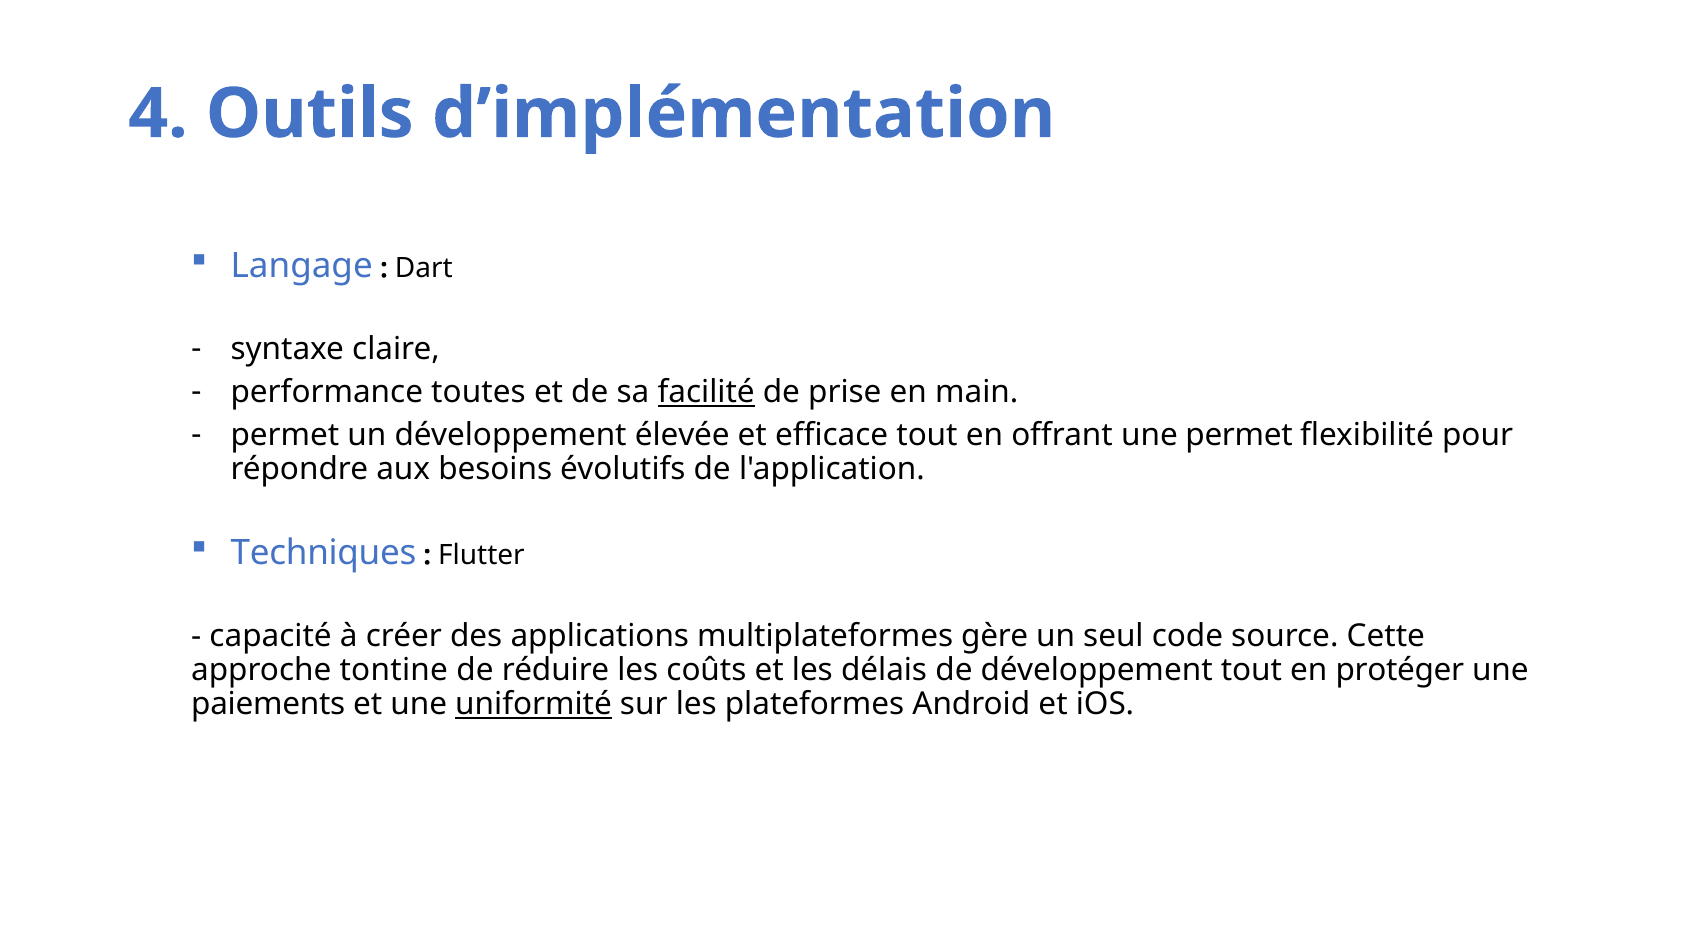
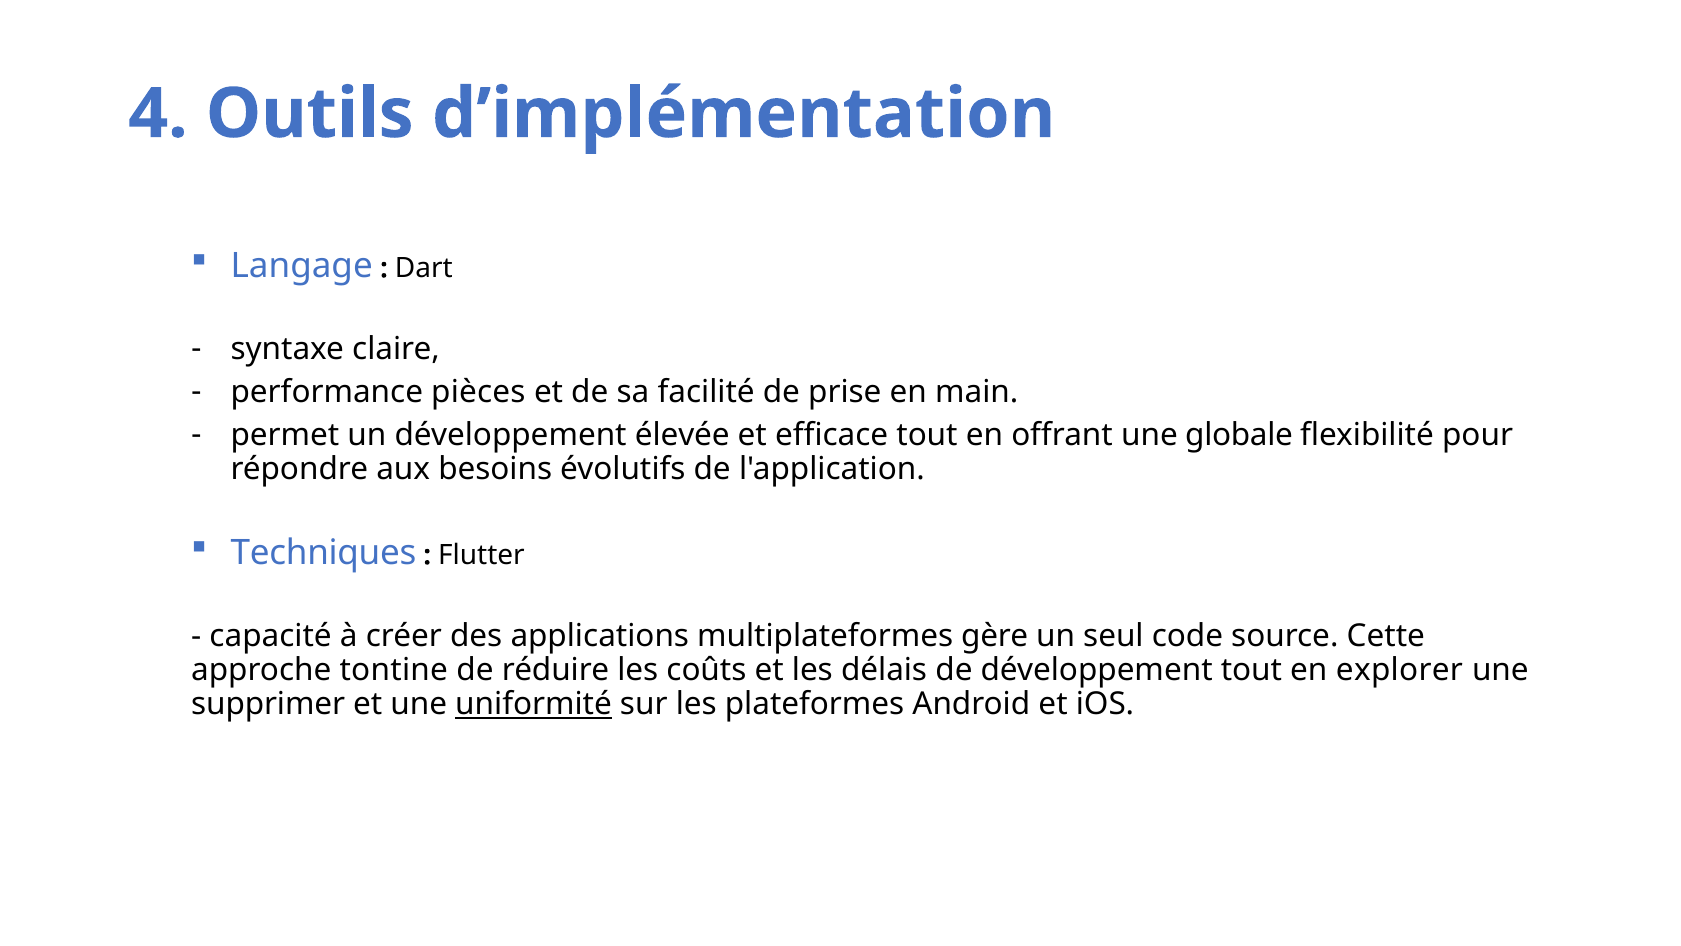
toutes: toutes -> pièces (478, 392)
facilité underline: present -> none (706, 392)
une permet: permet -> globale (1239, 435)
protéger: protéger -> explorer (1399, 670)
paiements: paiements -> supprimer (268, 704)
